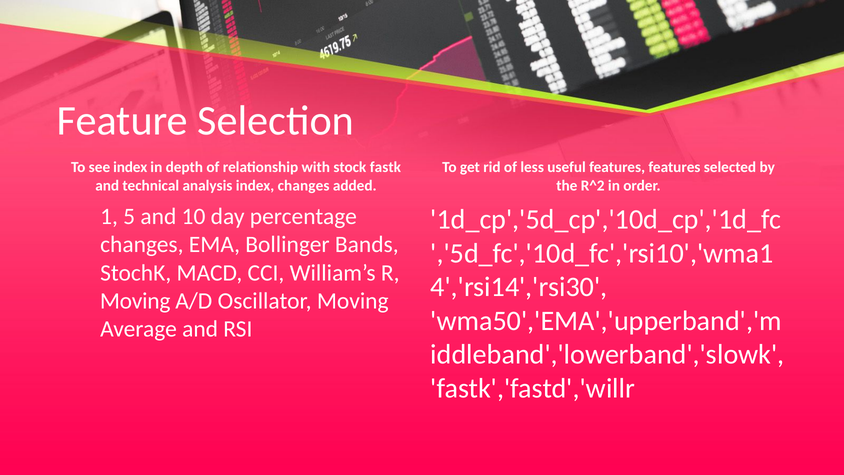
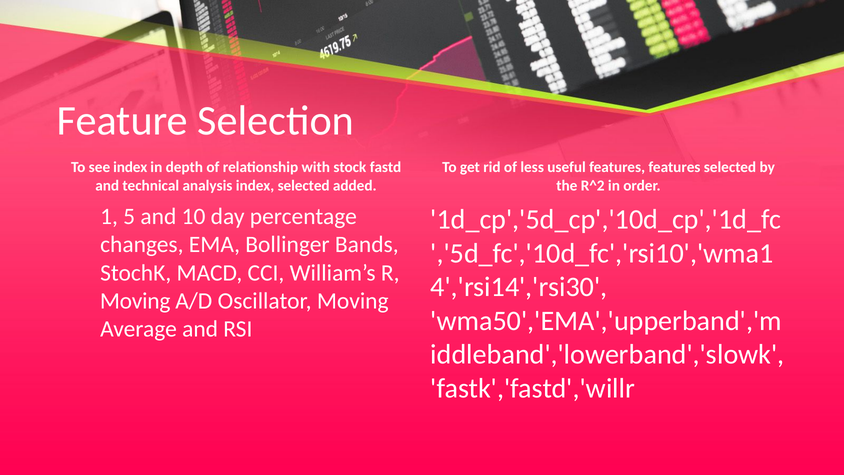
fastk: fastk -> fastd (386, 167)
index changes: changes -> selected (304, 186)
